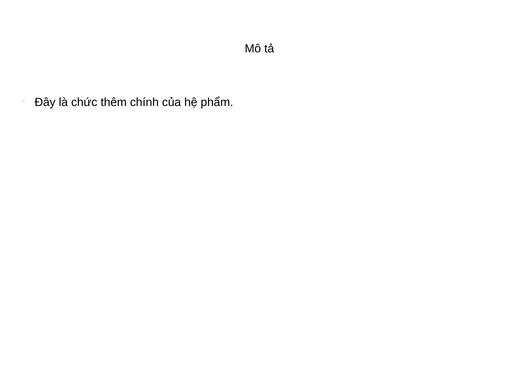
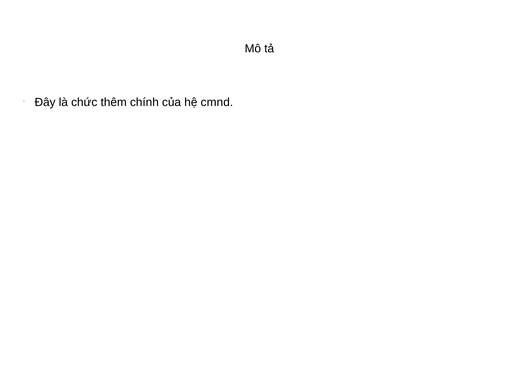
phẩm: phẩm -> cmnd (217, 102)
